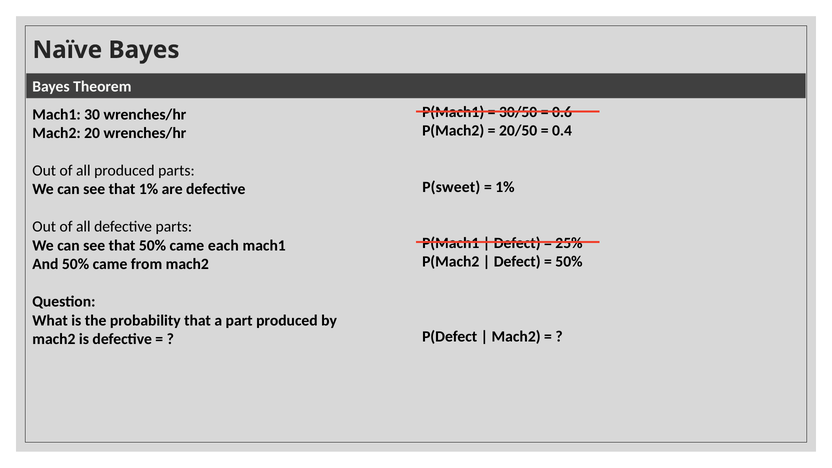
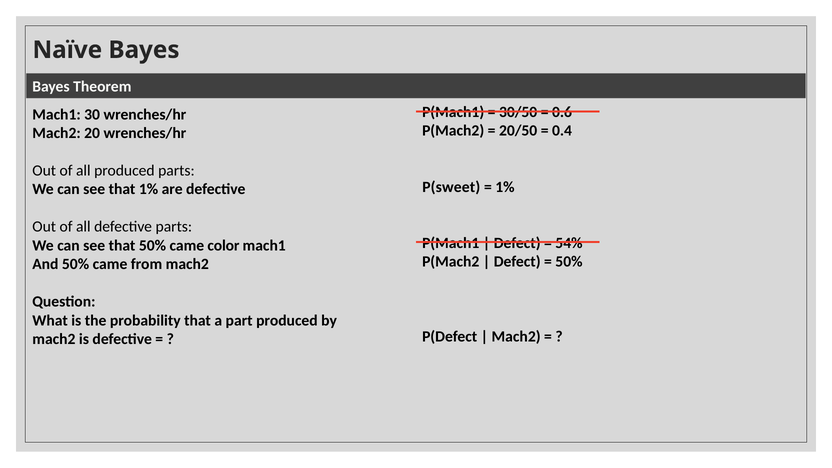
25%: 25% -> 54% (569, 243)
each: each -> color (223, 246)
